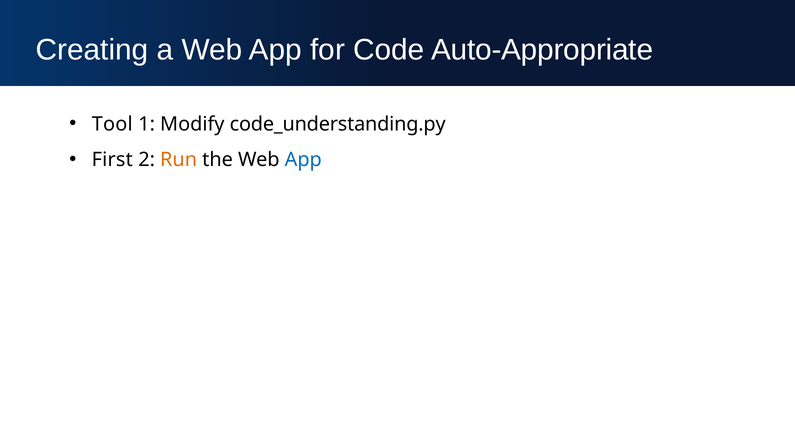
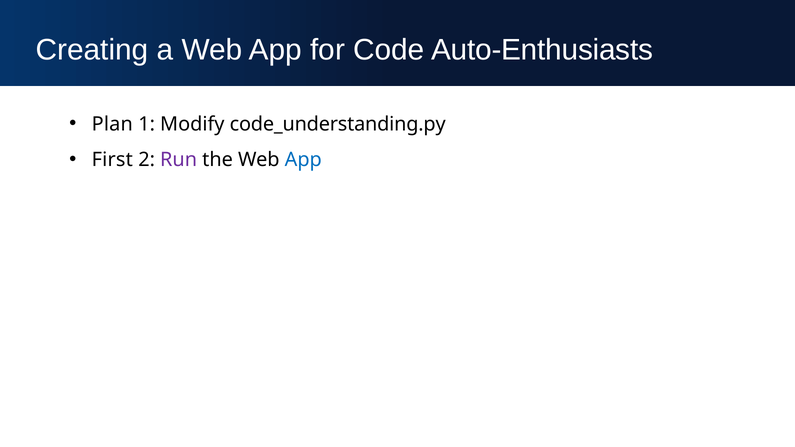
Auto-Appropriate: Auto-Appropriate -> Auto-Enthusiasts (542, 50)
Tool: Tool -> Plan (112, 124)
Run colour: orange -> purple (179, 160)
